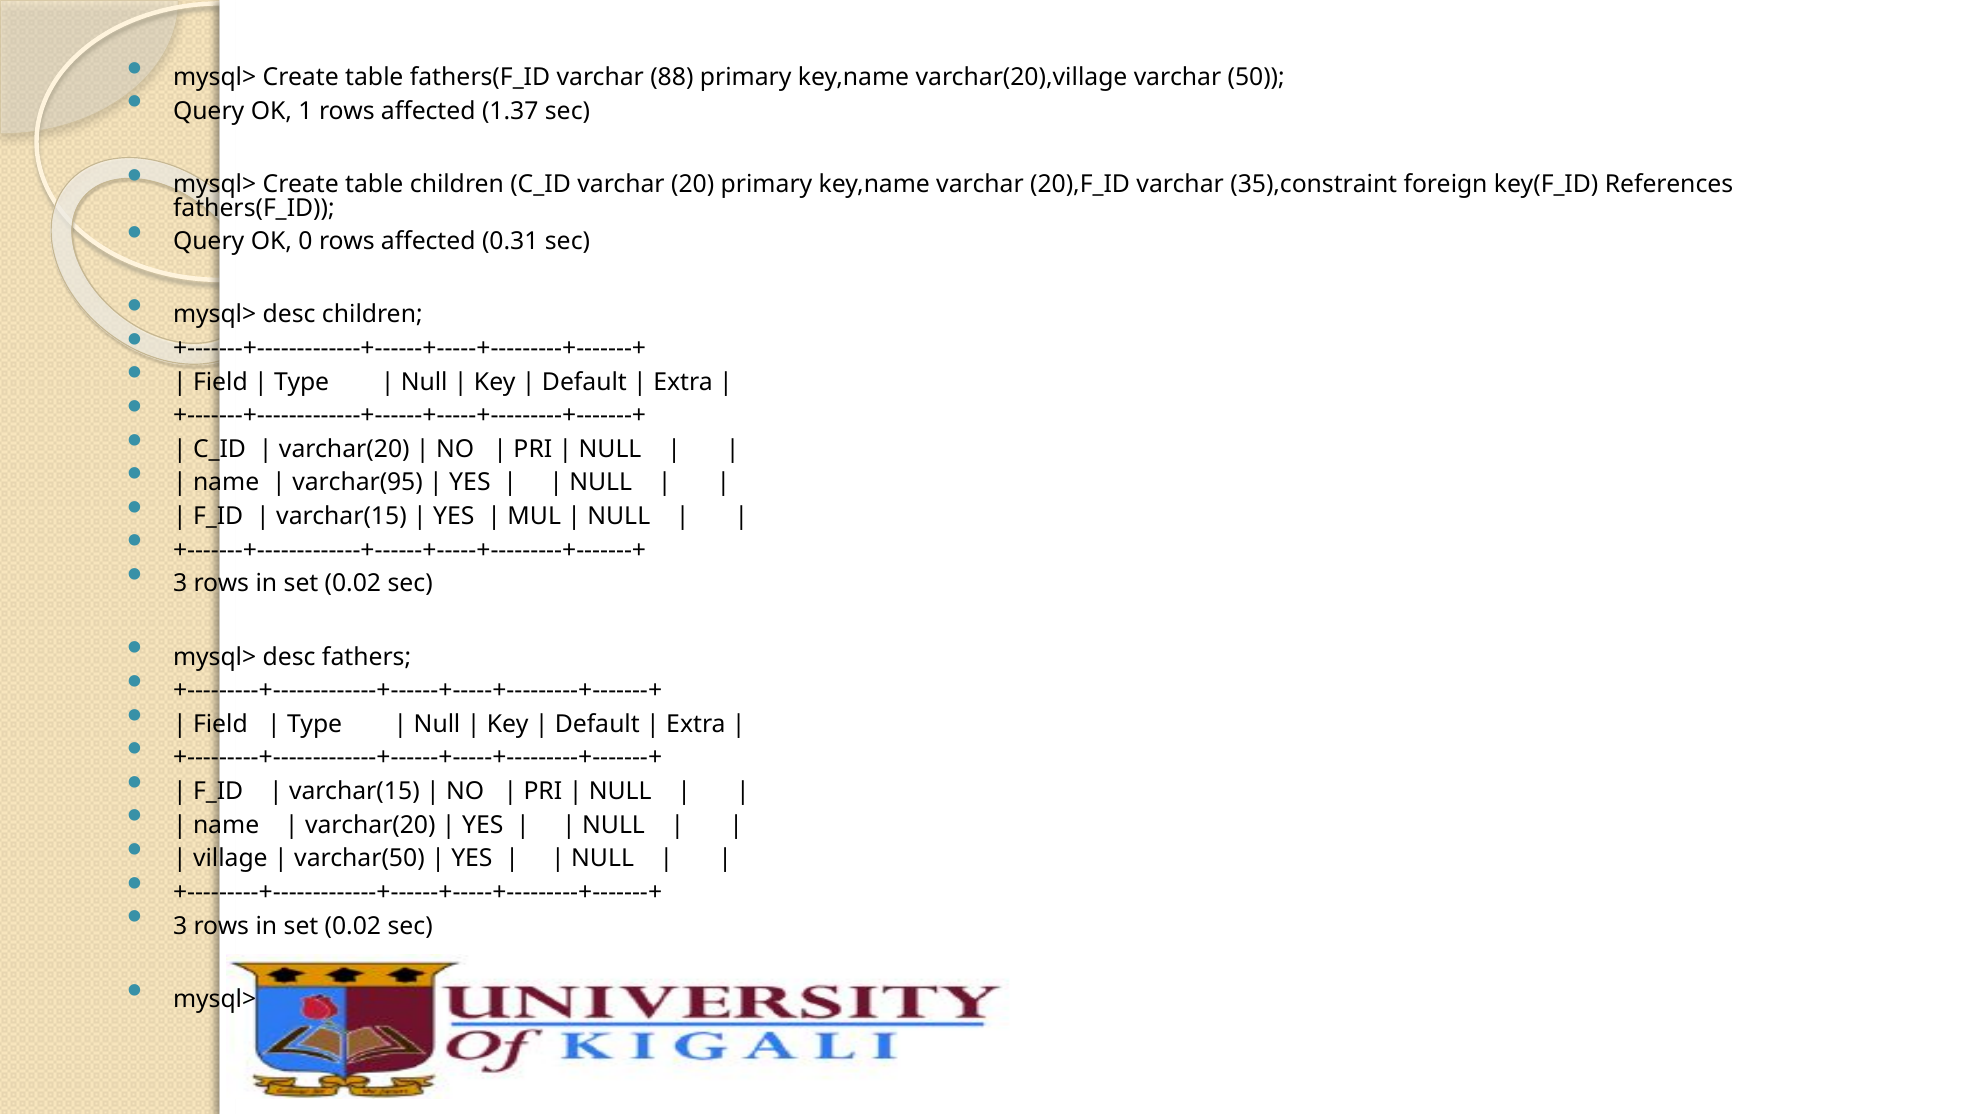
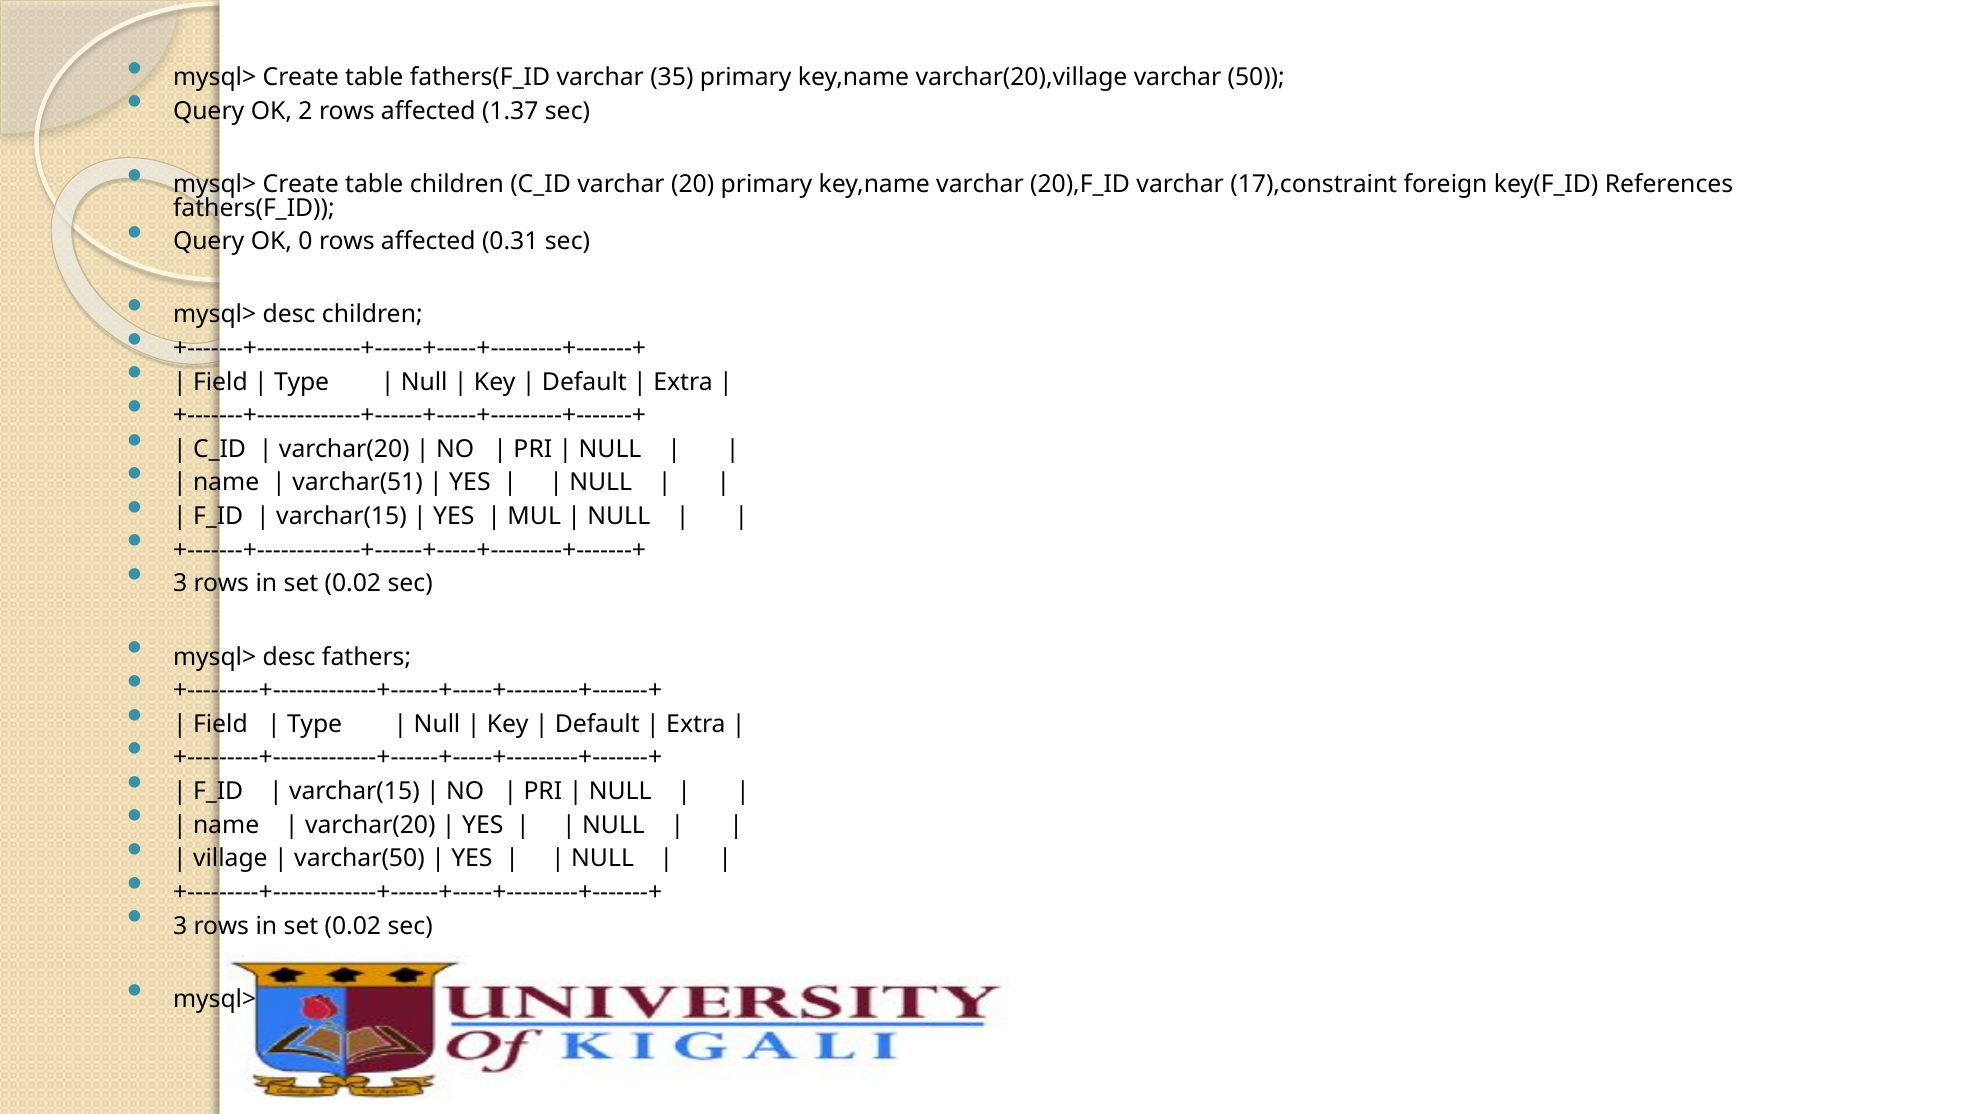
88: 88 -> 35 (672, 77)
1: 1 -> 2 (306, 111)
35),constraint: 35),constraint -> 17),constraint (1314, 184)
varchar(95: varchar(95 -> varchar(51 (357, 483)
